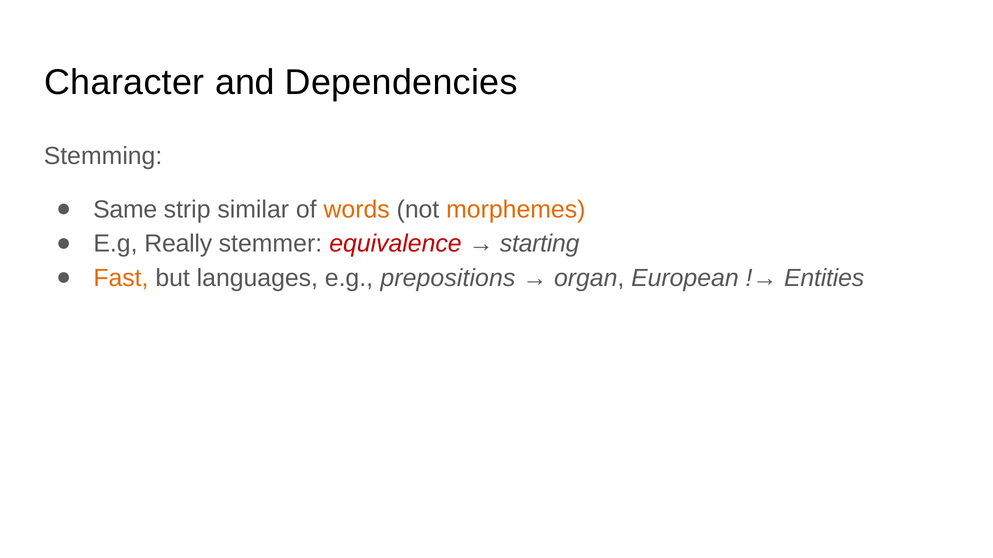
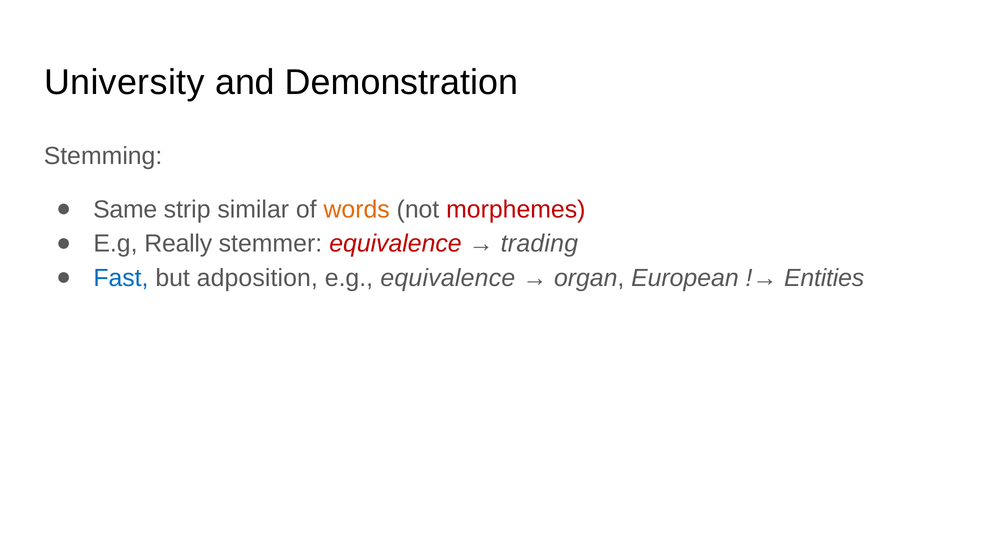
Character: Character -> University (124, 82)
Dependencies: Dependencies -> Demonstration (401, 82)
morphemes colour: orange -> red (516, 210)
starting: starting -> trading (539, 244)
Fast colour: orange -> blue (121, 278)
languages: languages -> adposition (257, 278)
e.g prepositions: prepositions -> equivalence (448, 278)
